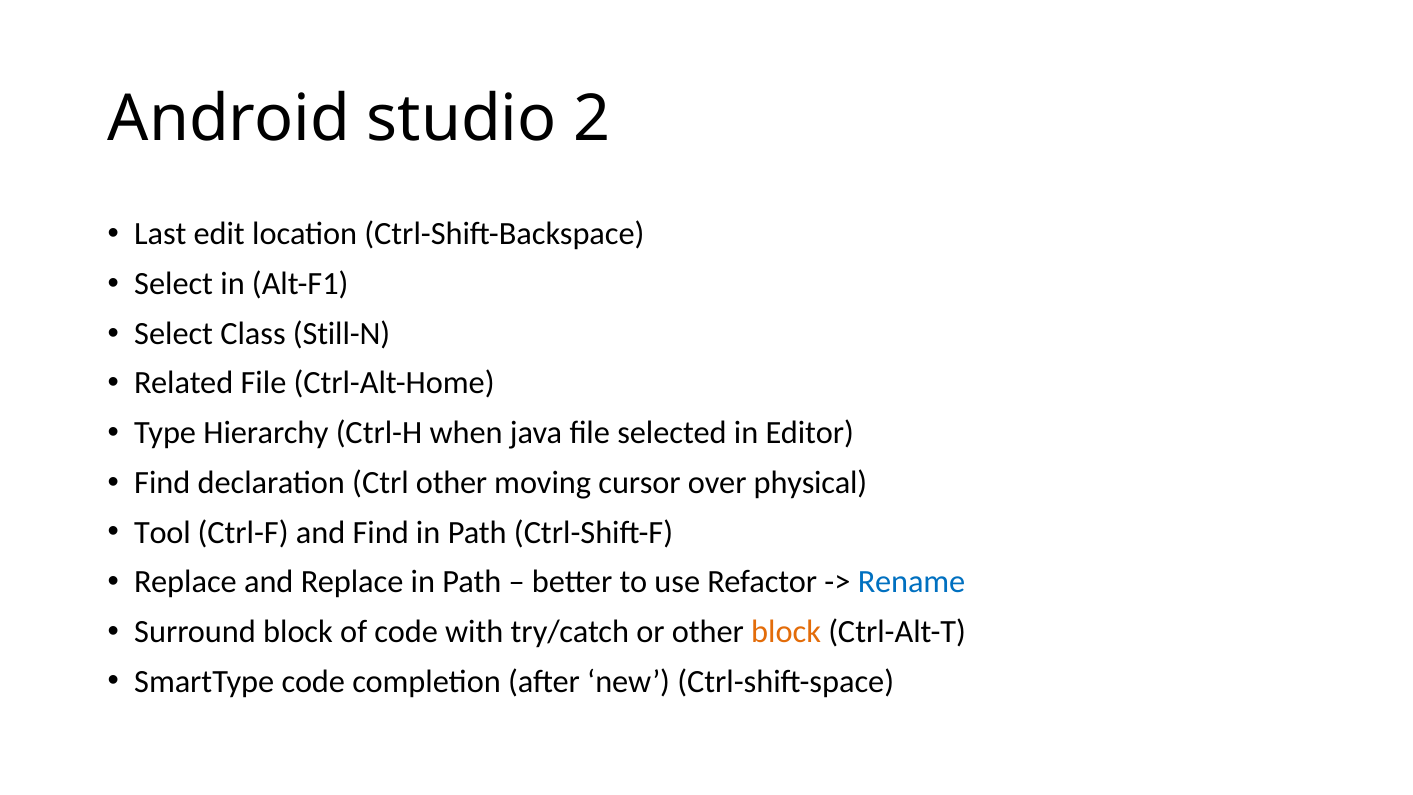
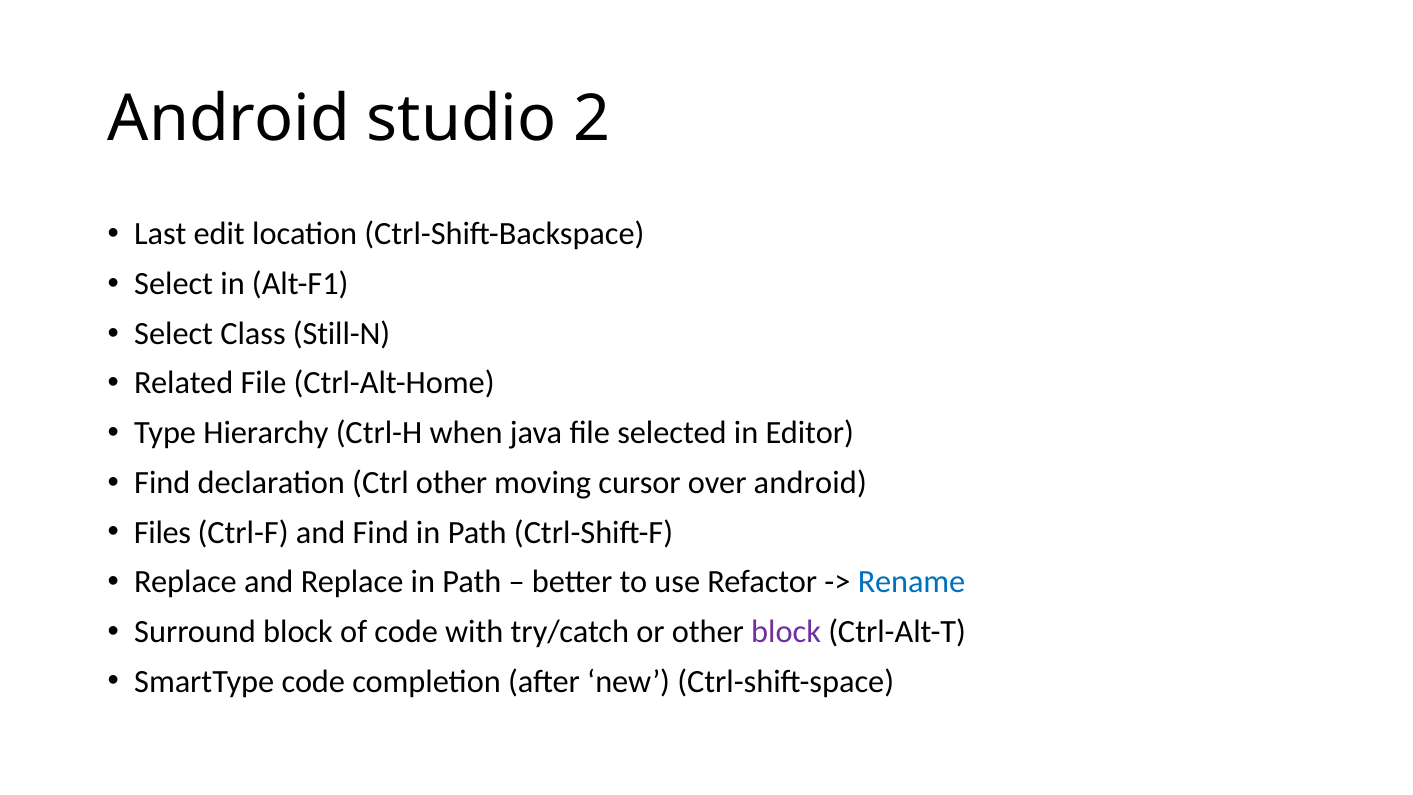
over physical: physical -> android (810, 483)
Tool: Tool -> Files (162, 532)
block colour: orange -> purple (786, 632)
